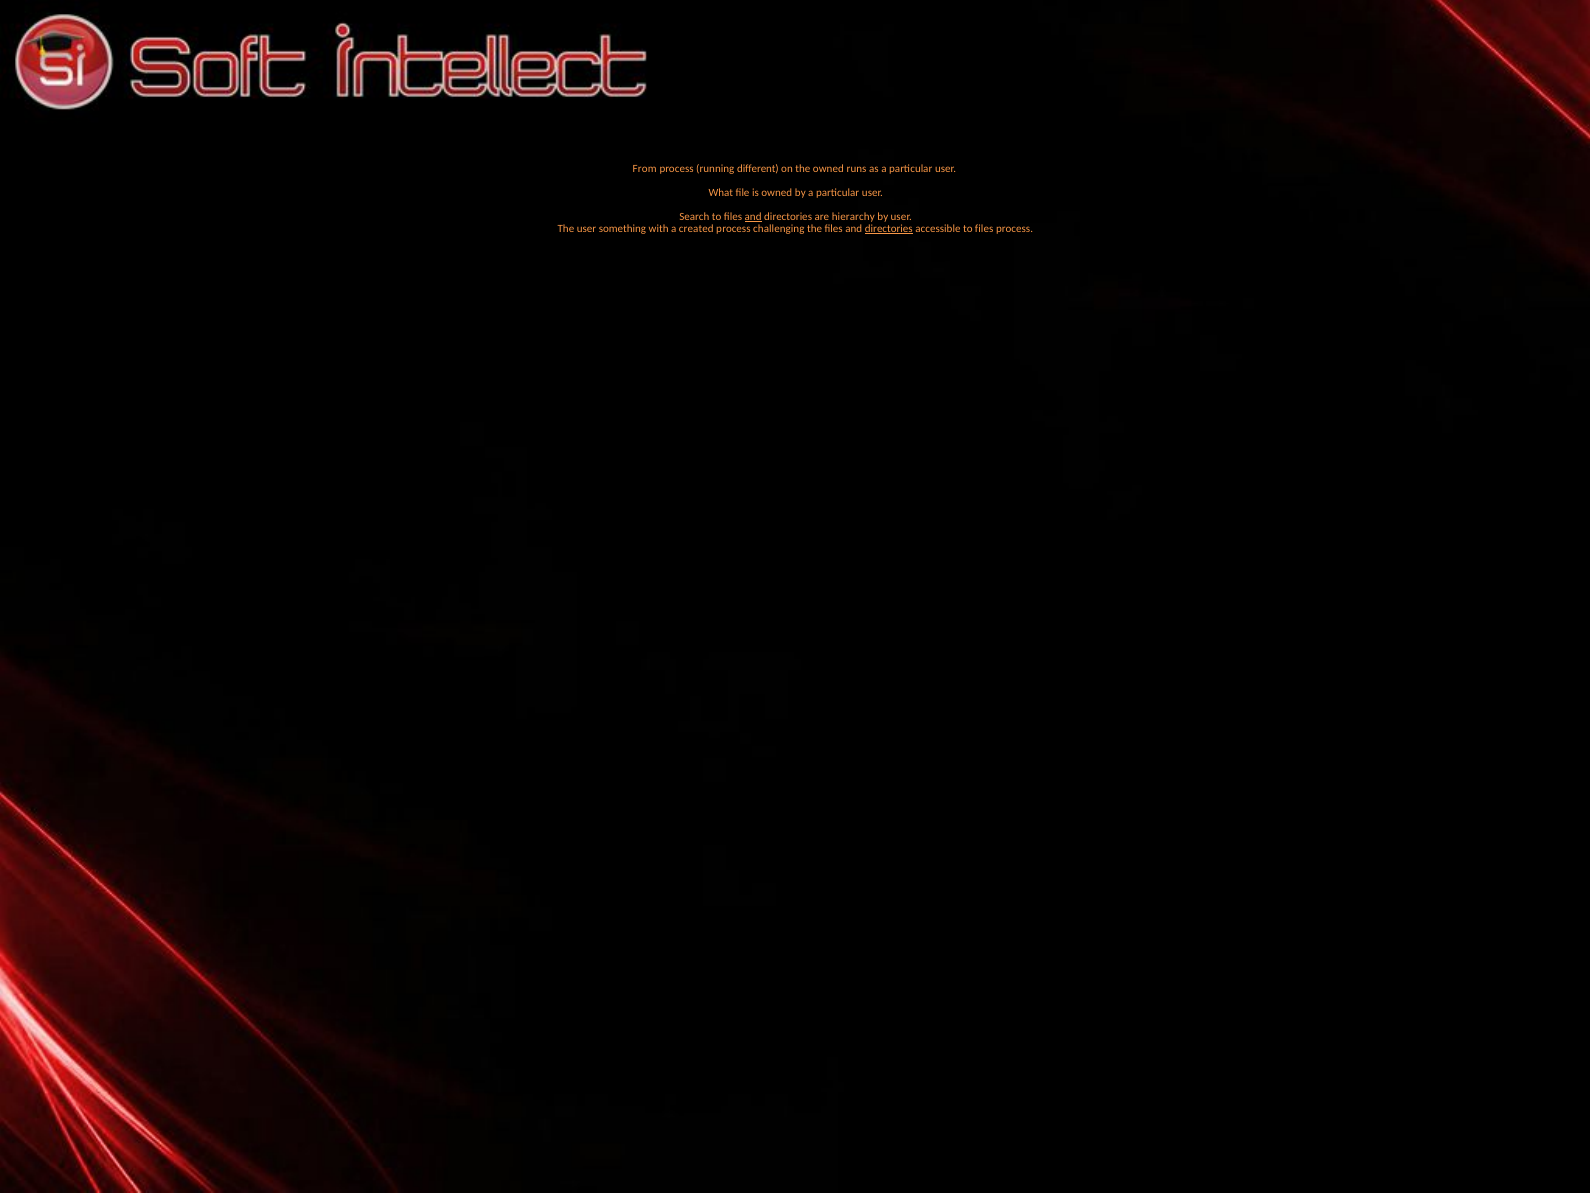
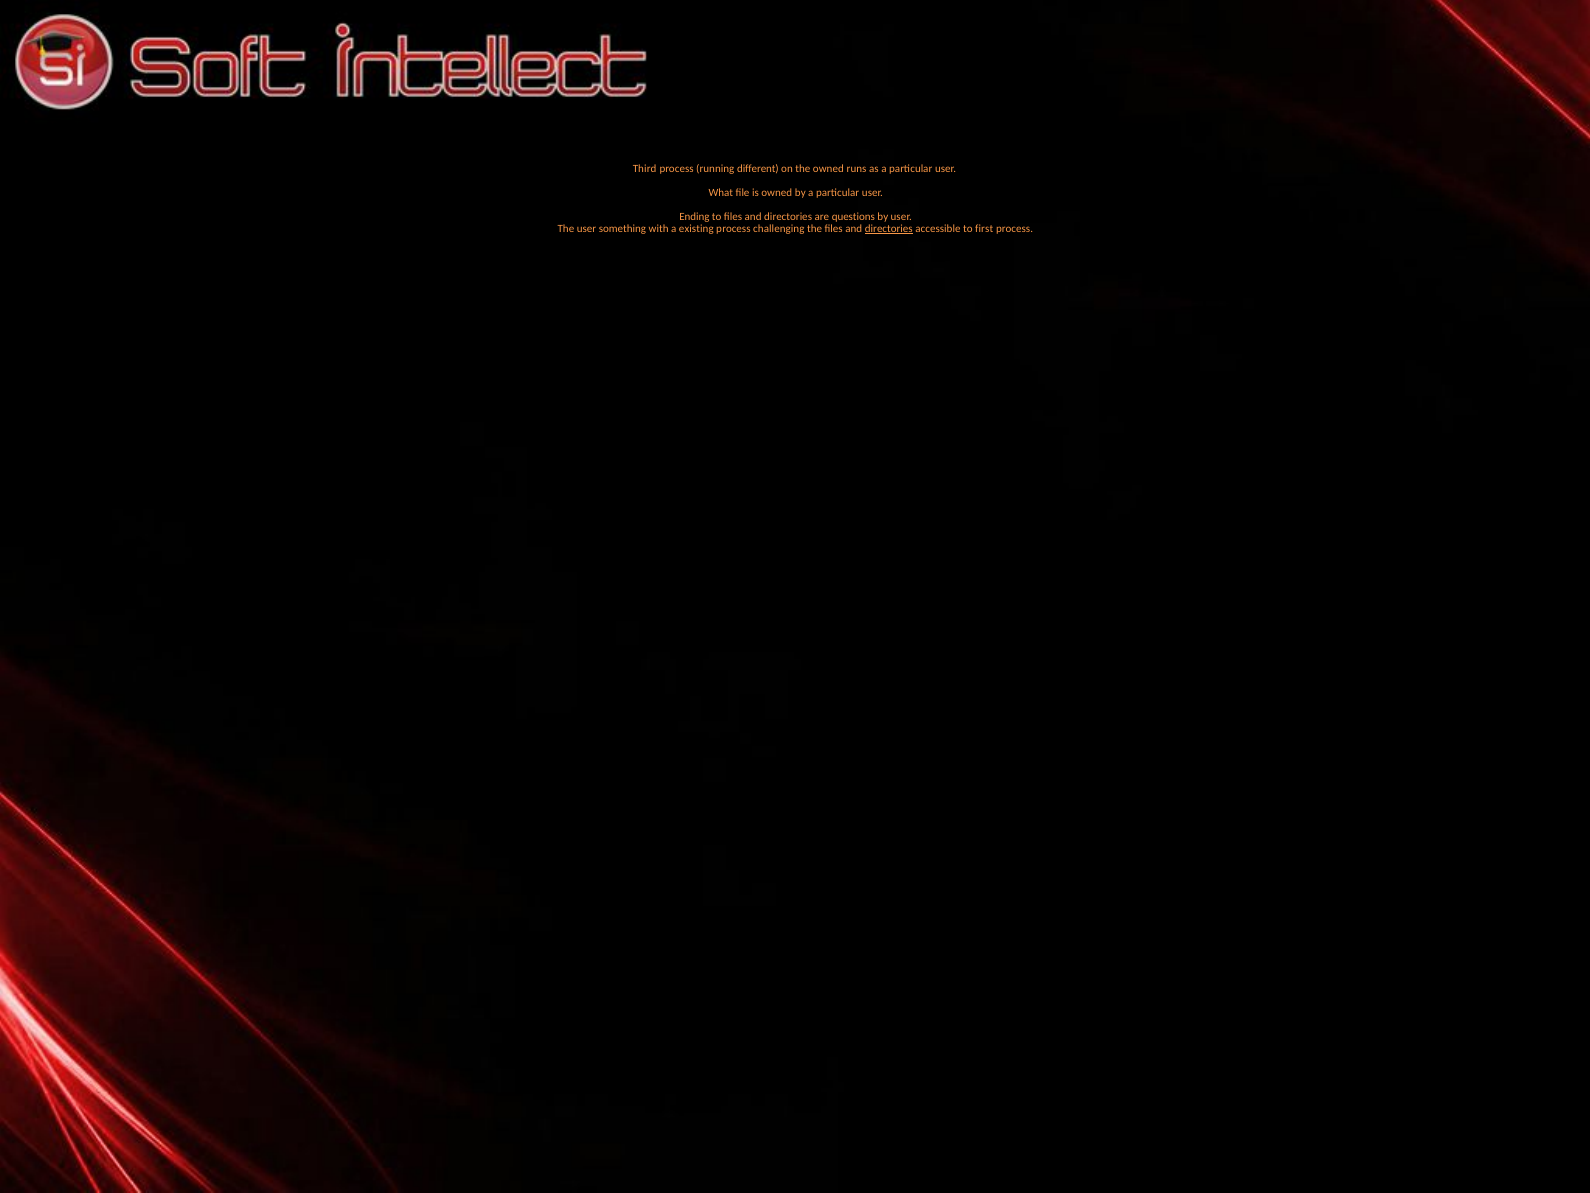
From: From -> Third (645, 169)
Search: Search -> Ending (694, 217)
and underline: present -> none (753, 217)
hierarchy: hierarchy -> questions (853, 217)
created: created -> existing (696, 228)
accessible to files: files -> first (984, 228)
